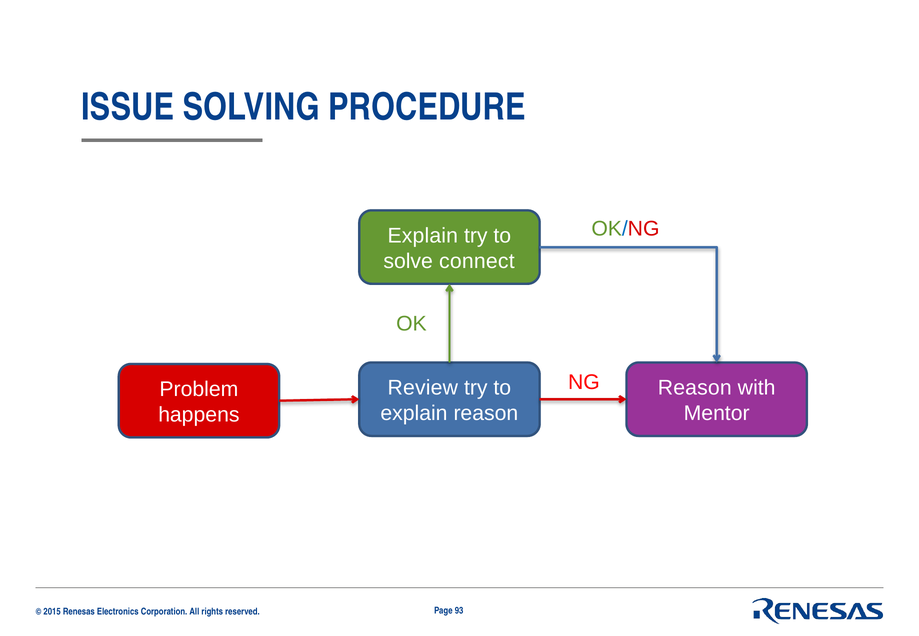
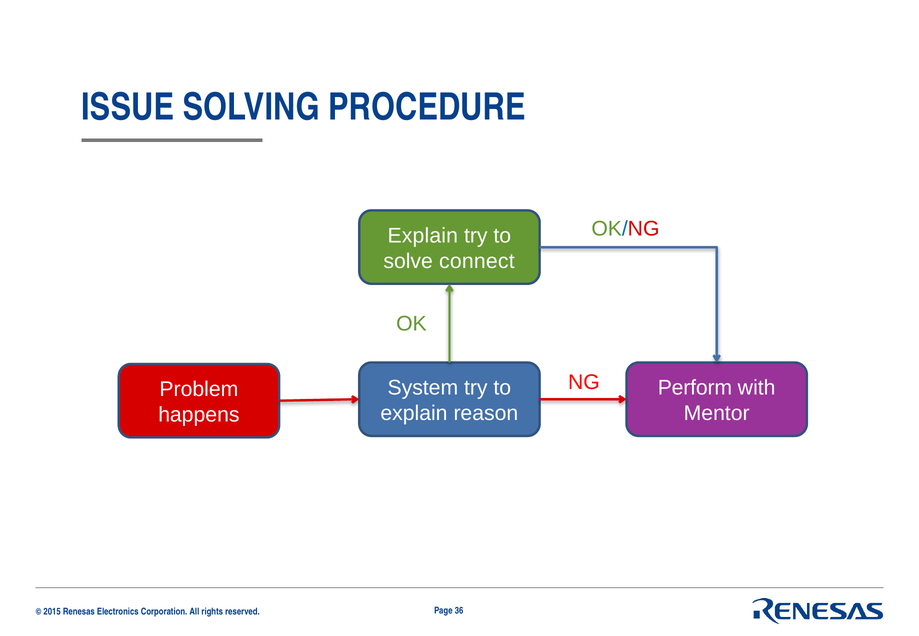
Review: Review -> System (423, 388)
Reason: Reason -> Perform (695, 388)
93: 93 -> 36 (459, 611)
